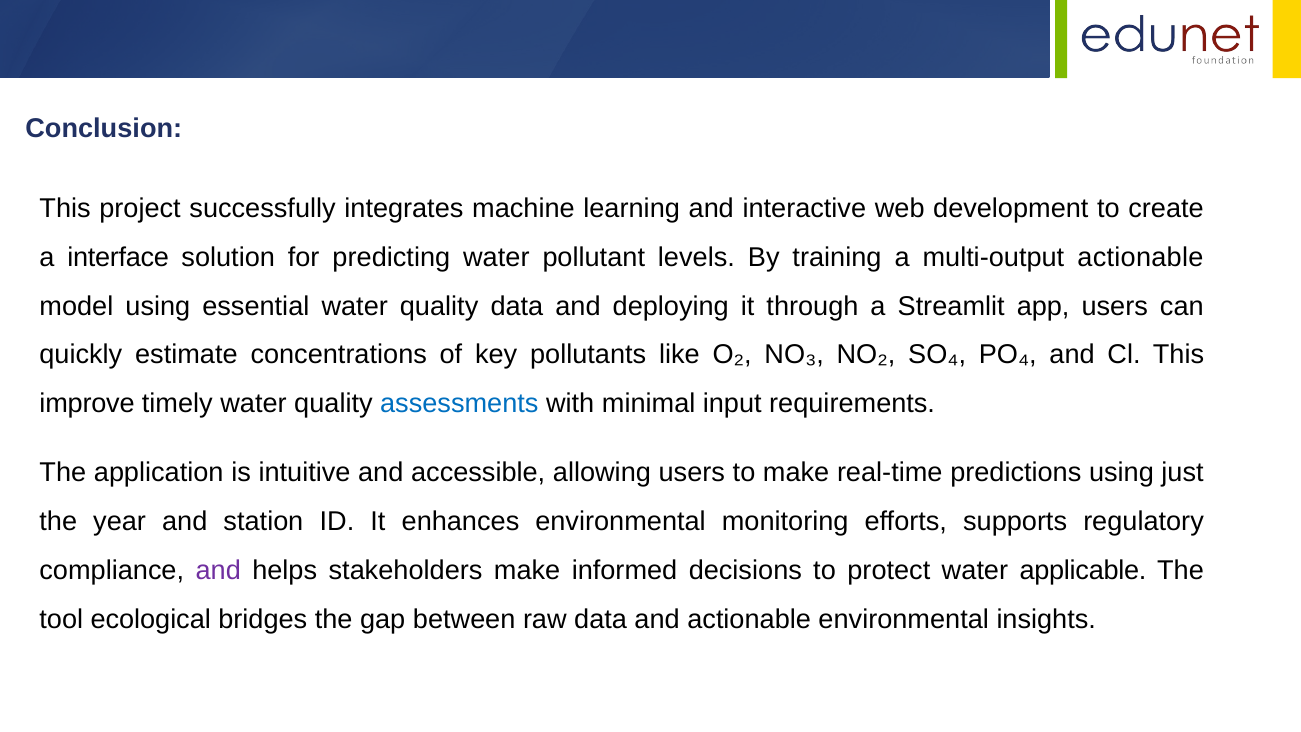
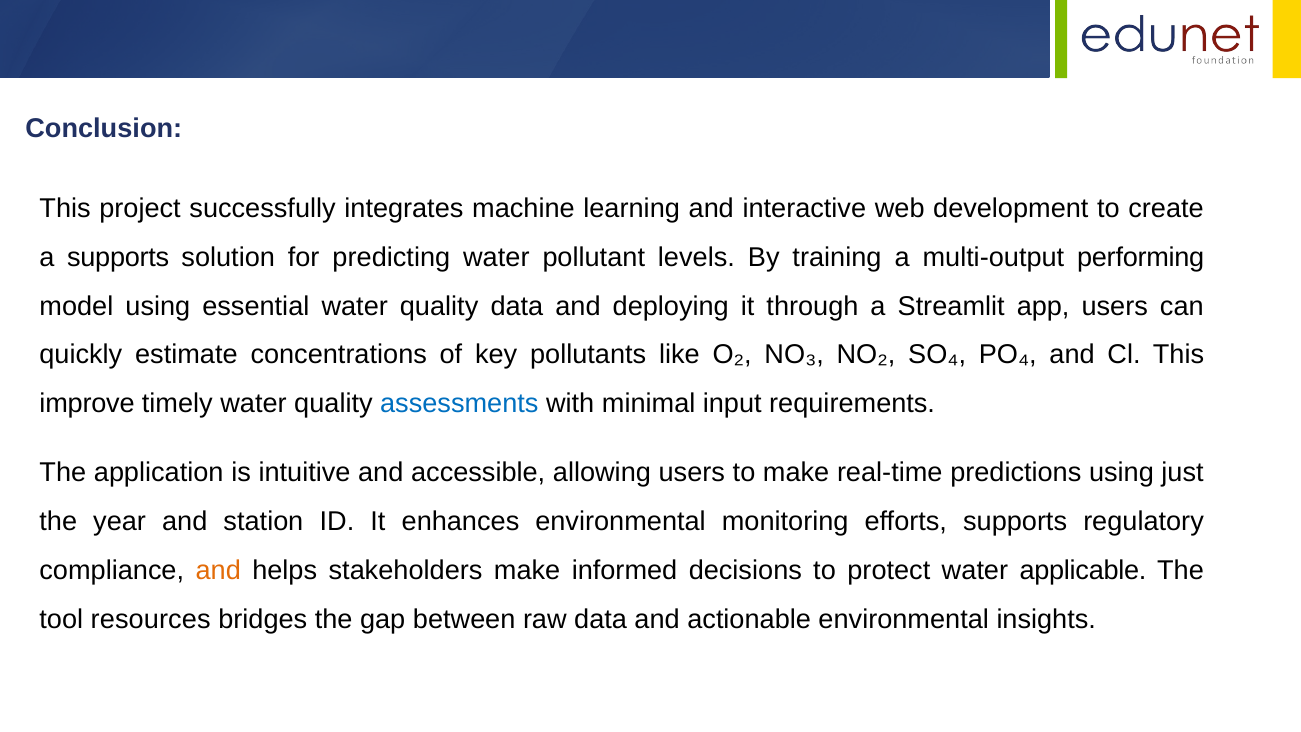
a interface: interface -> supports (118, 257)
multi-output actionable: actionable -> performing (1141, 257)
and colour: purple -> orange (218, 570)
ecological: ecological -> resources (151, 619)
